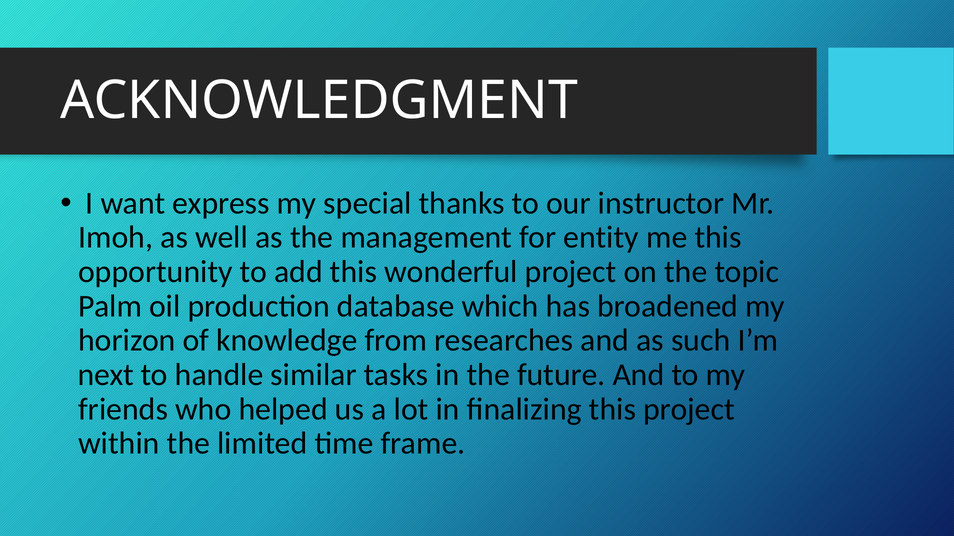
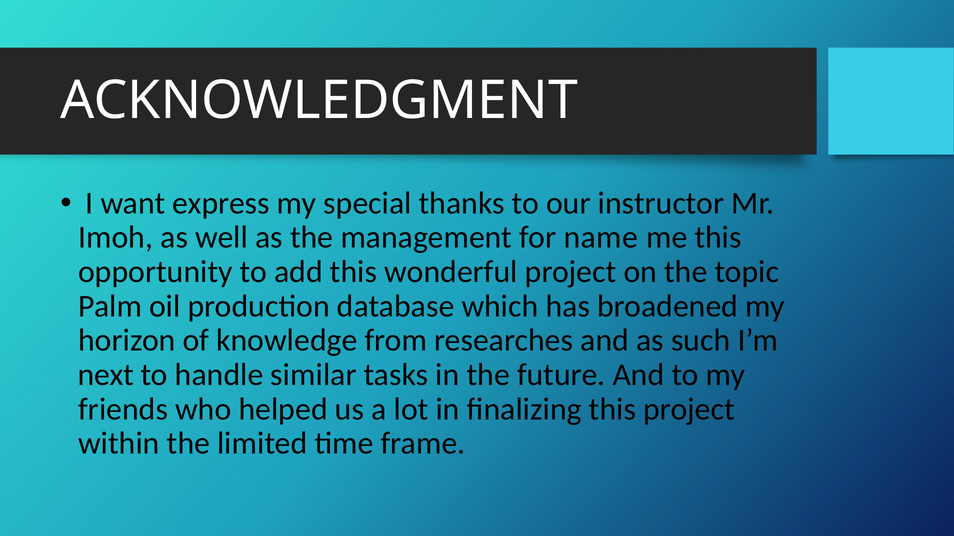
entity: entity -> name (601, 238)
